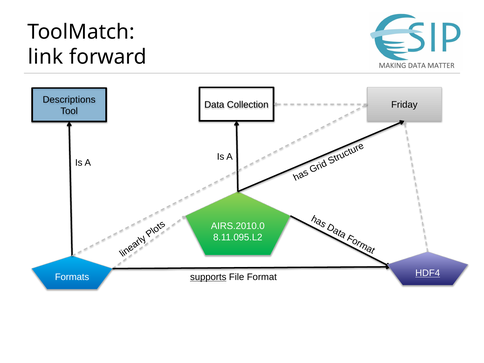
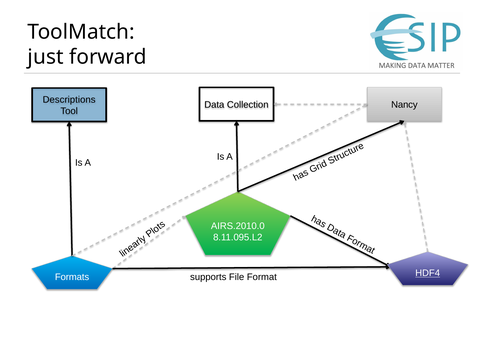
link: link -> just (46, 57)
Friday: Friday -> Nancy (404, 105)
supports underline: present -> none (208, 277)
